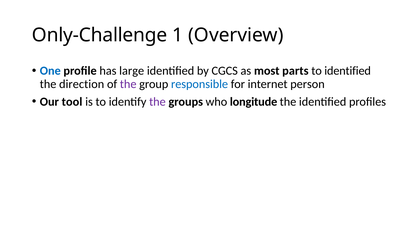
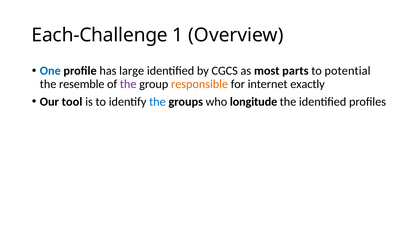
Only-Challenge: Only-Challenge -> Each-Challenge (100, 35)
to identified: identified -> potential (347, 71)
direction: direction -> resemble (82, 84)
responsible colour: blue -> orange (200, 84)
person: person -> exactly (308, 84)
the colour: purple -> blue (157, 102)
